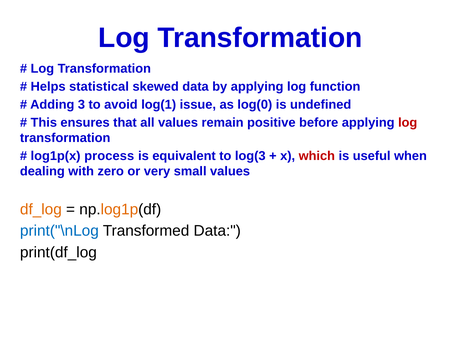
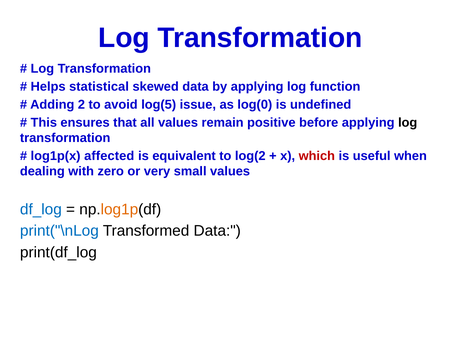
3: 3 -> 2 (81, 104)
log(1: log(1 -> log(5 (159, 104)
log colour: red -> black (408, 122)
process: process -> affected (109, 156)
log(3: log(3 -> log(2 (250, 156)
df_log colour: orange -> blue (41, 209)
